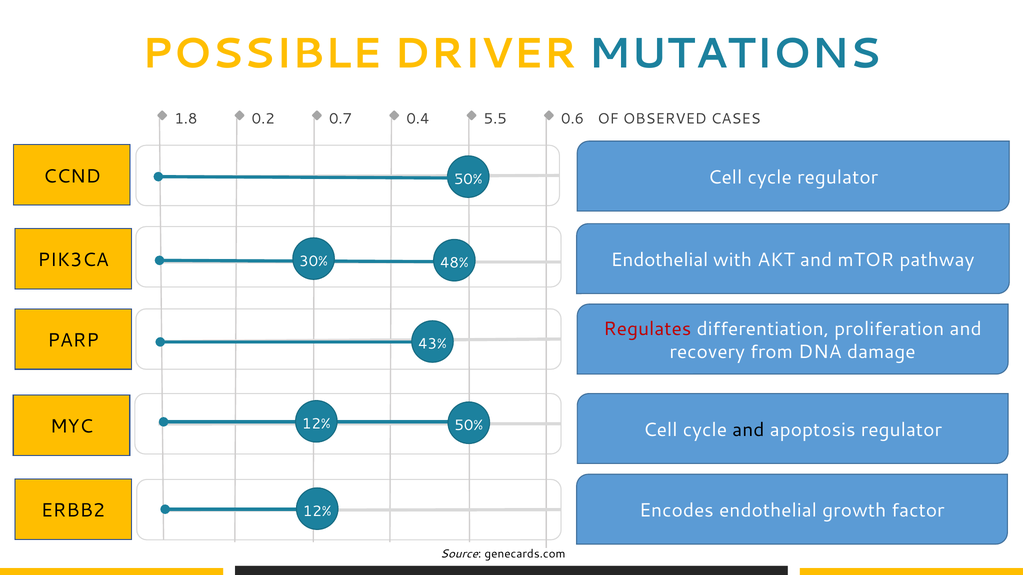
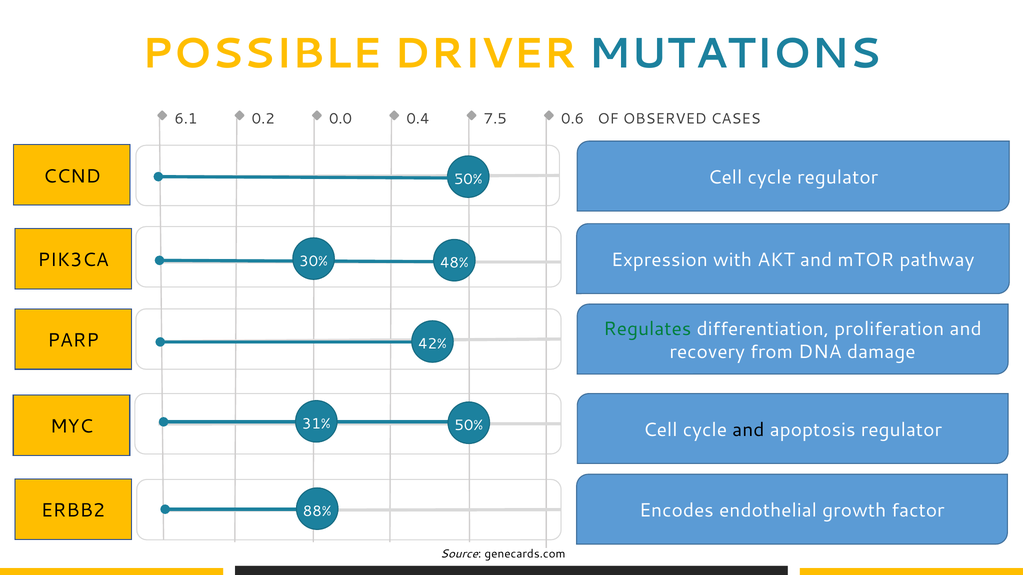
1.8: 1.8 -> 6.1 (186, 119)
0.7: 0.7 -> 0.0 (341, 119)
5.5: 5.5 -> 7.5 (495, 119)
Endothelial: Endothelial -> Expression (659, 260)
Regulates colour: red -> green (647, 329)
43%: 43% -> 42% (432, 344)
12%: 12% -> 31% (316, 424)
12%: 12% -> 88% (317, 512)
